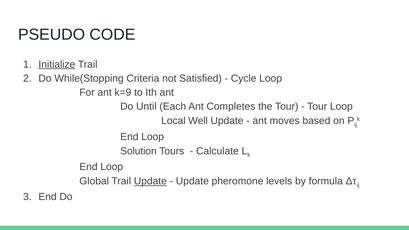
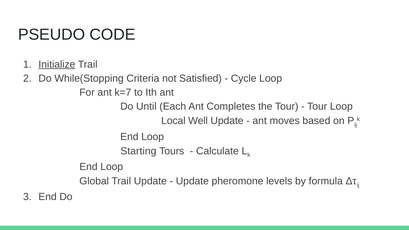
k=9: k=9 -> k=7 (123, 93)
Solution: Solution -> Starting (138, 151)
Update underline: present -> none (150, 181)
